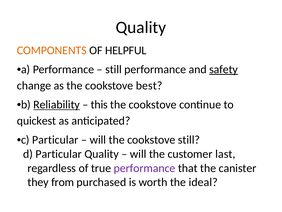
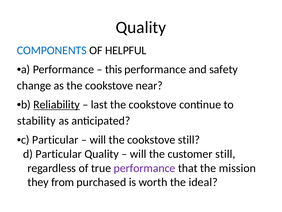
COMPONENTS colour: orange -> blue (52, 50)
still: still -> this (114, 69)
safety underline: present -> none (224, 69)
best: best -> near (149, 85)
this: this -> last (99, 104)
quickest: quickest -> stability (36, 121)
customer last: last -> still (225, 154)
canister: canister -> mission (237, 168)
